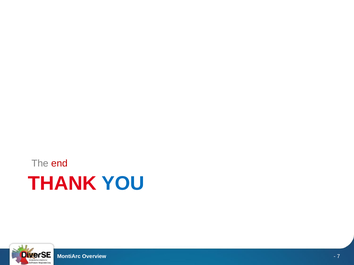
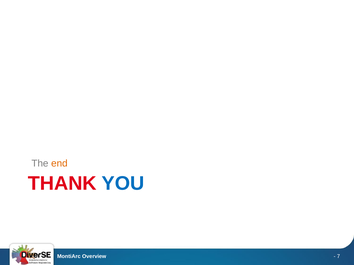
end colour: red -> orange (59, 164)
